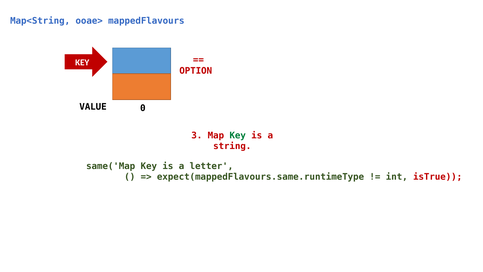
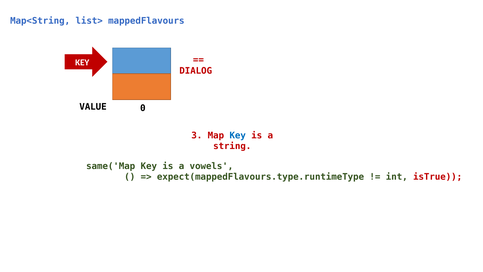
ooae>: ooae> -> list> (89, 21)
OPTION: OPTION -> DIALOG (196, 71)
Key colour: green -> blue (238, 135)
letter: letter -> vowels (211, 166)
expect(mappedFlavours.same.runtimeType: expect(mappedFlavours.same.runtimeType -> expect(mappedFlavours.type.runtimeType (261, 177)
